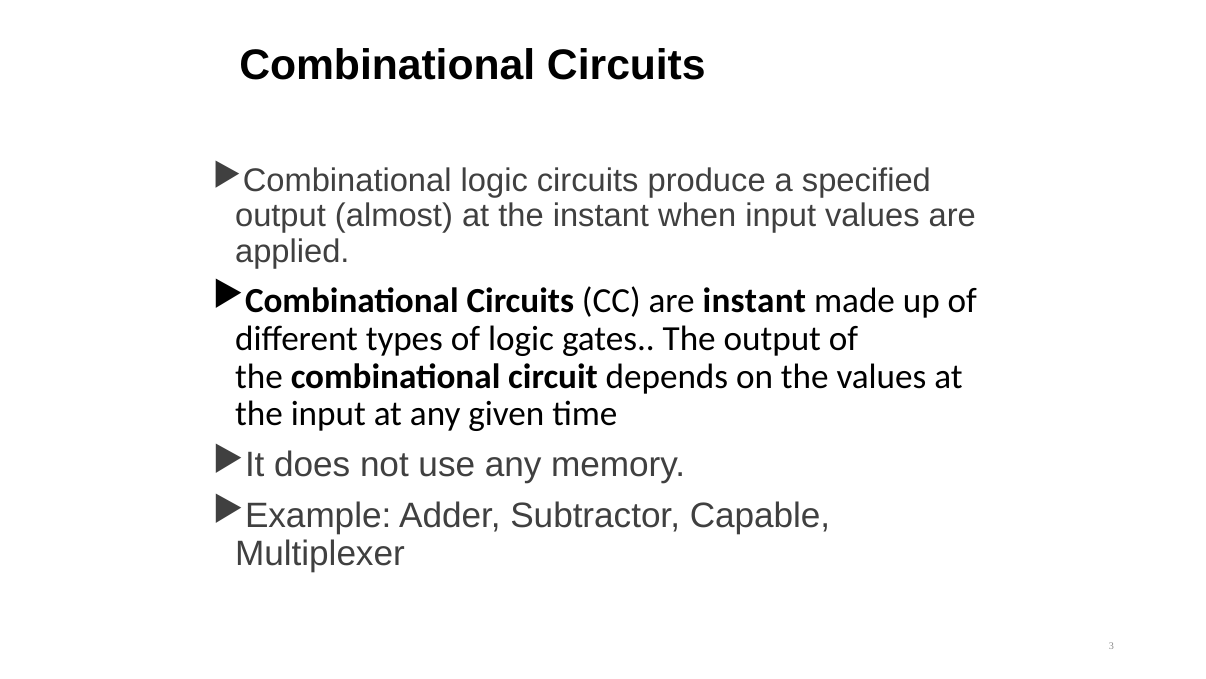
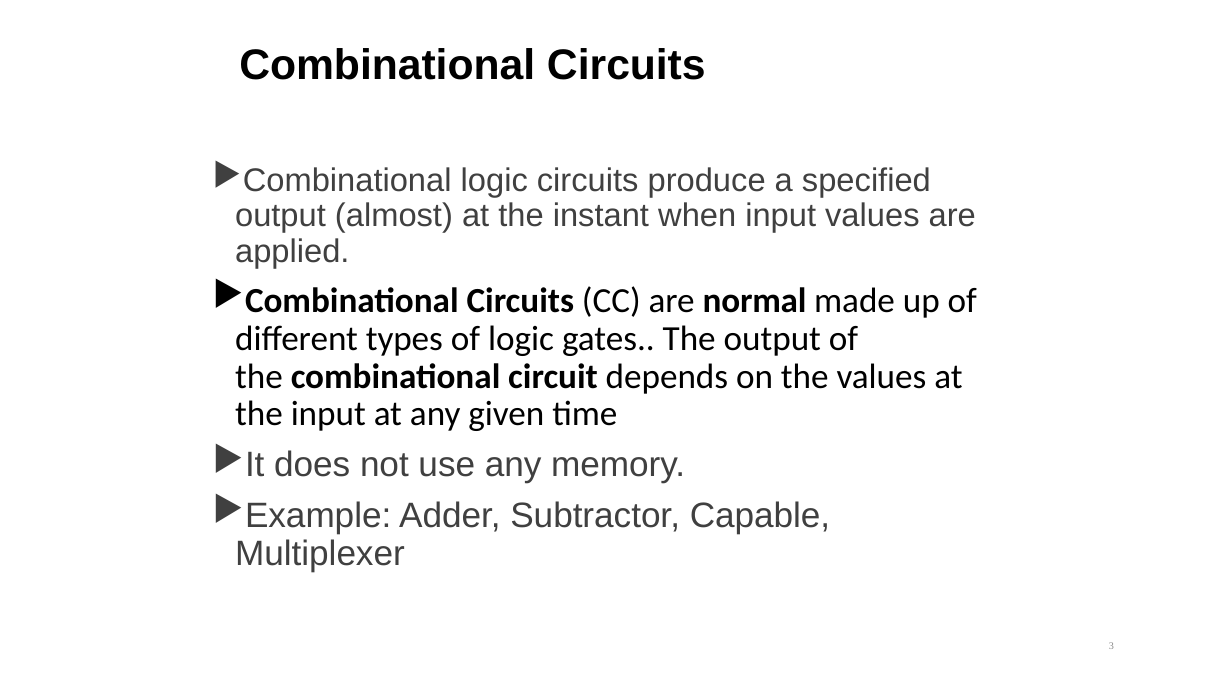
are instant: instant -> normal (755, 300)
